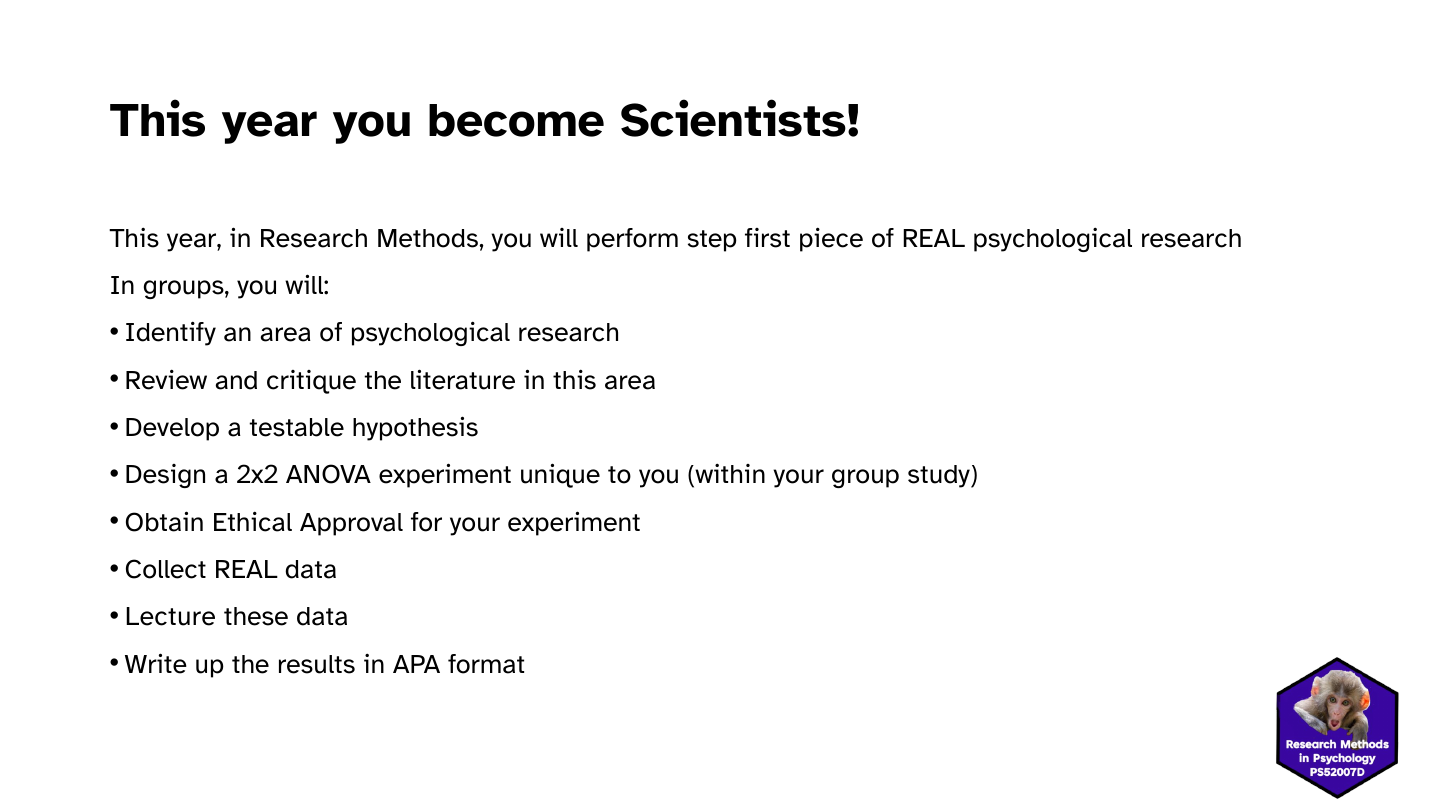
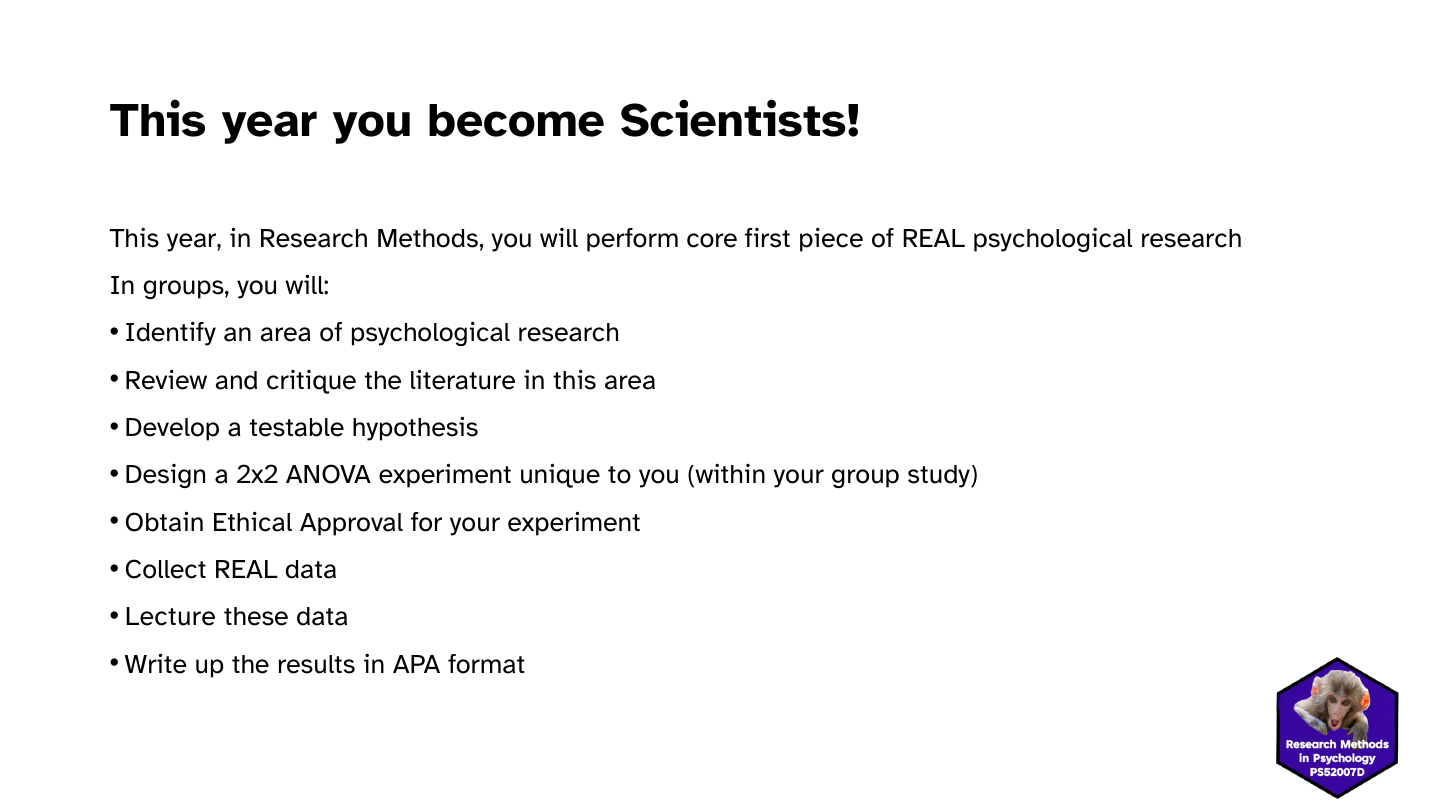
step: step -> core (712, 239)
